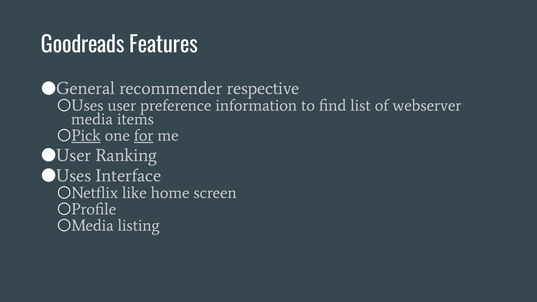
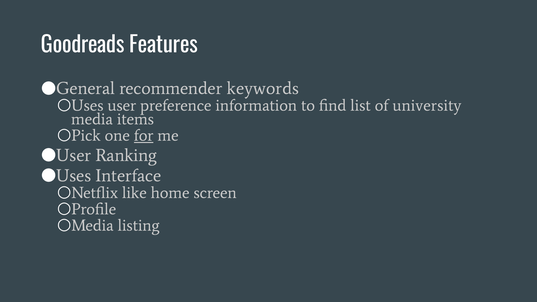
respective: respective -> keywords (263, 88)
webserver: webserver -> university (427, 106)
Pick underline: present -> none (86, 136)
